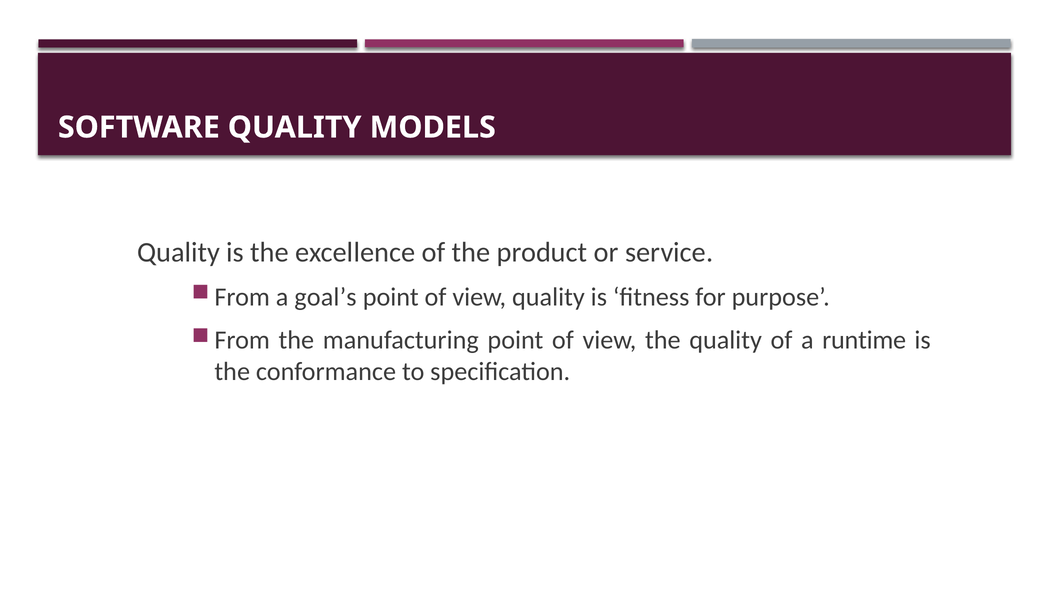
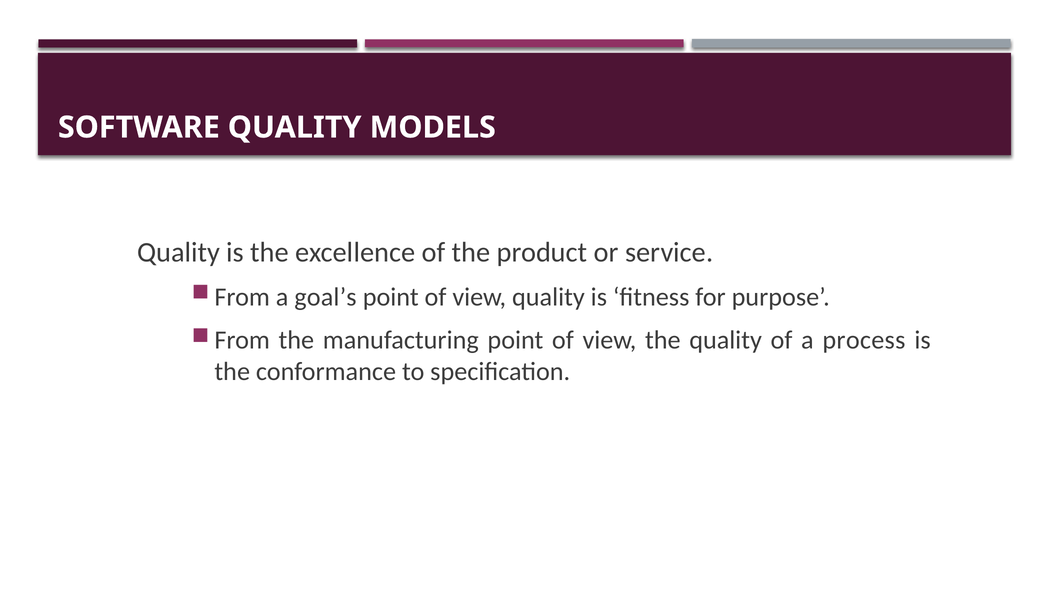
runtime: runtime -> process (864, 340)
